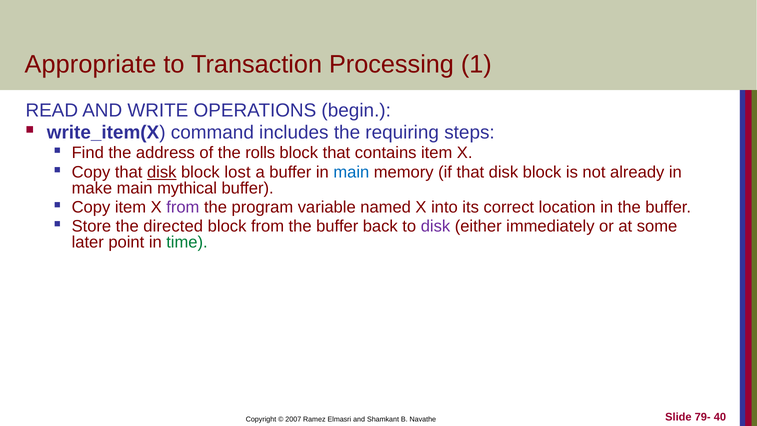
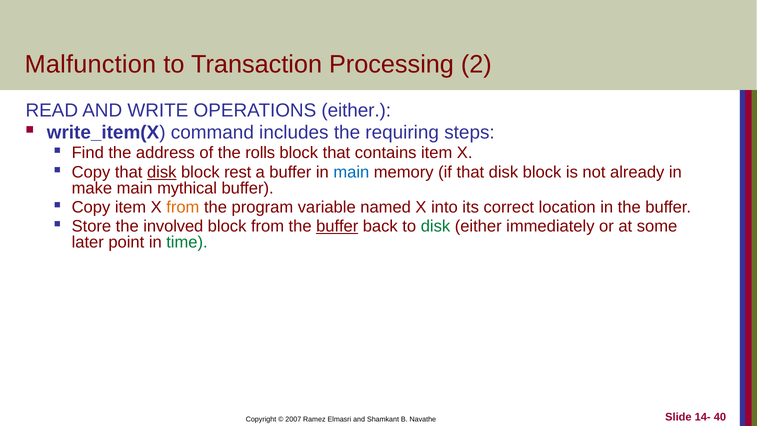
Appropriate: Appropriate -> Malfunction (90, 64)
1: 1 -> 2 (476, 64)
OPERATIONS begin: begin -> either (356, 110)
lost: lost -> rest (238, 172)
from colour: purple -> orange (183, 207)
directed: directed -> involved (173, 226)
buffer underline: none -> present (337, 226)
disk colour: purple -> green (435, 226)
79-: 79- -> 14- (703, 417)
